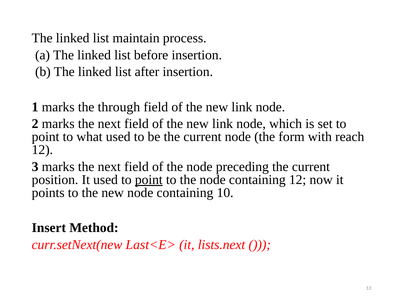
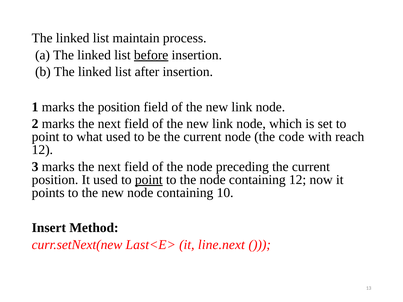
before underline: none -> present (151, 55)
the through: through -> position (119, 107)
form: form -> code (291, 137)
lists.next: lists.next -> line.next (221, 245)
